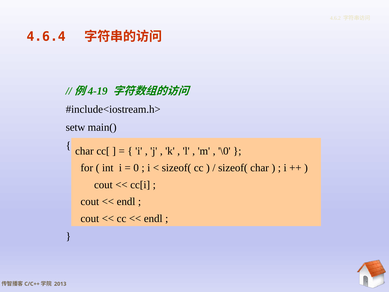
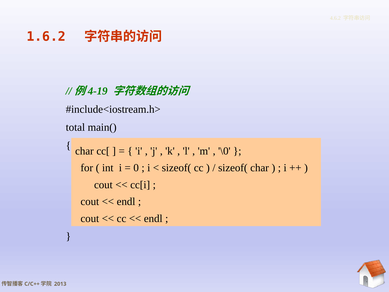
4.6.4: 4.6.4 -> 1.6.2 (46, 37)
setw: setw -> total (75, 127)
